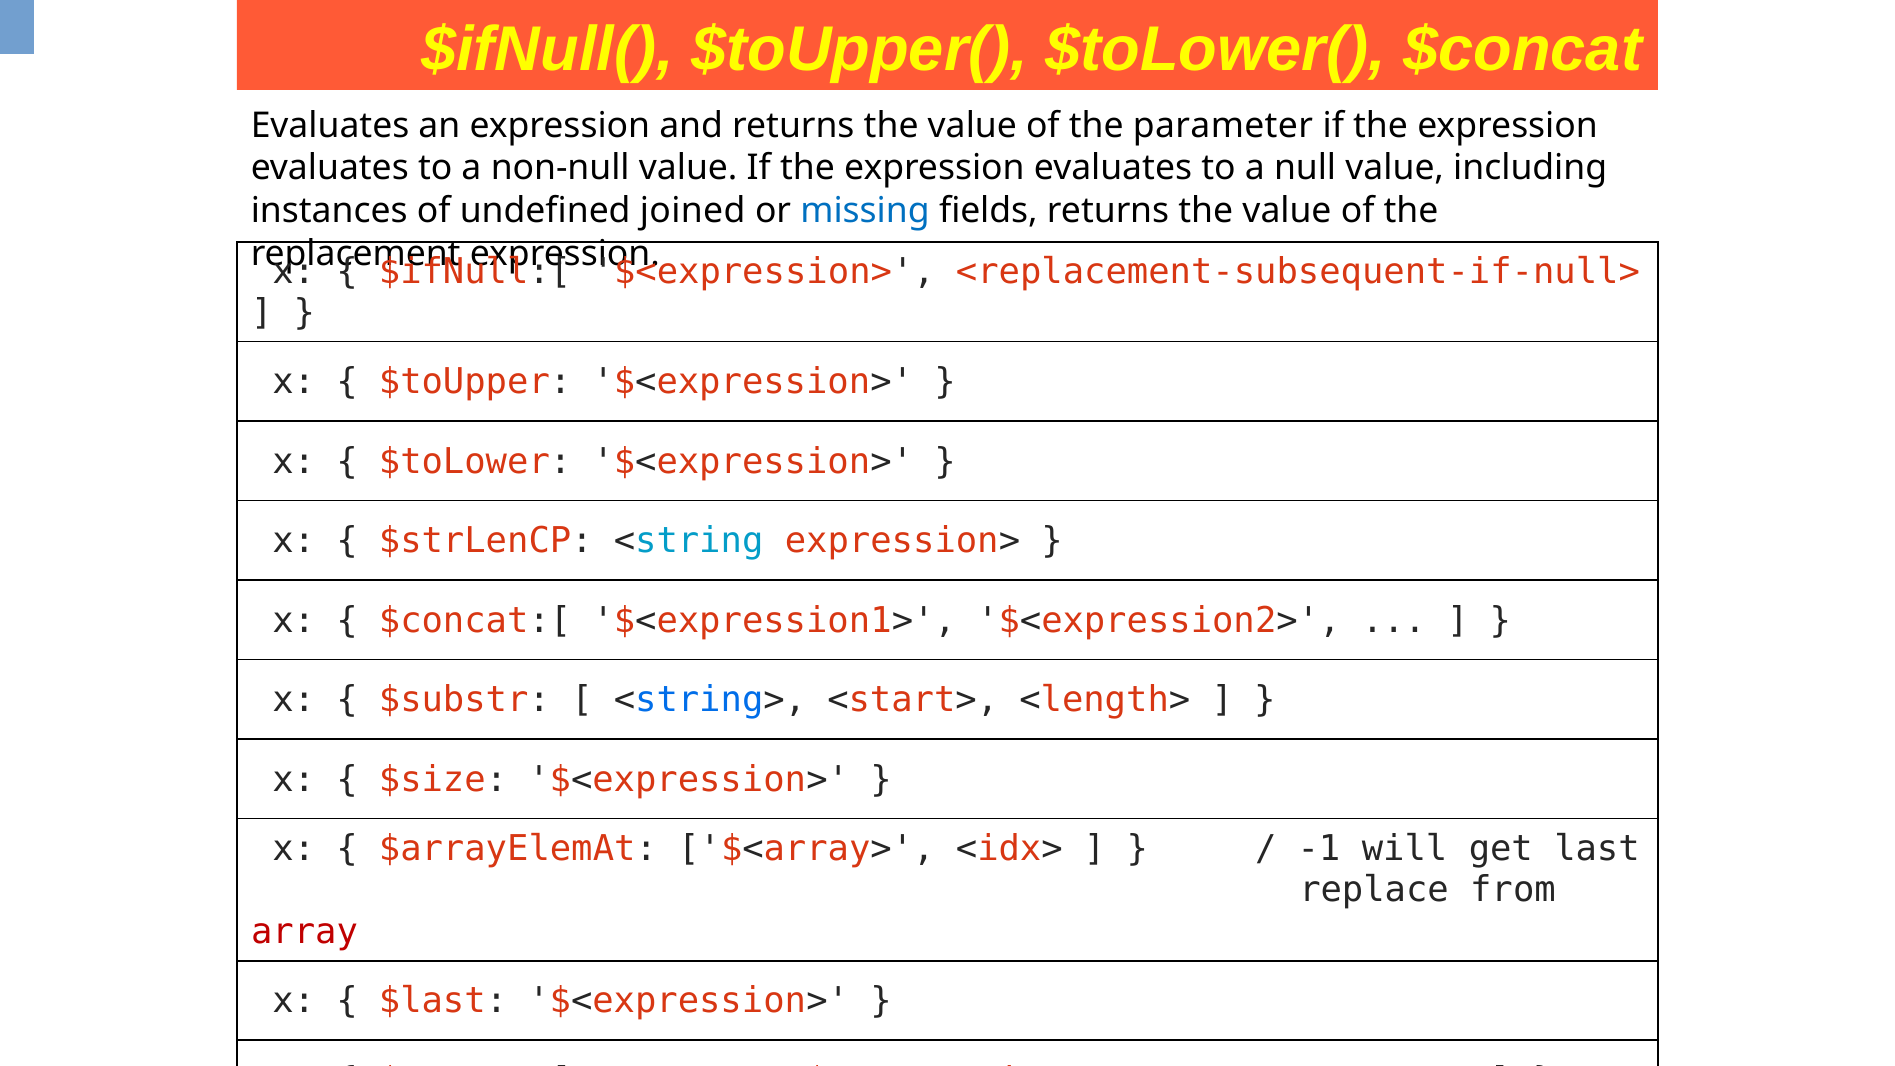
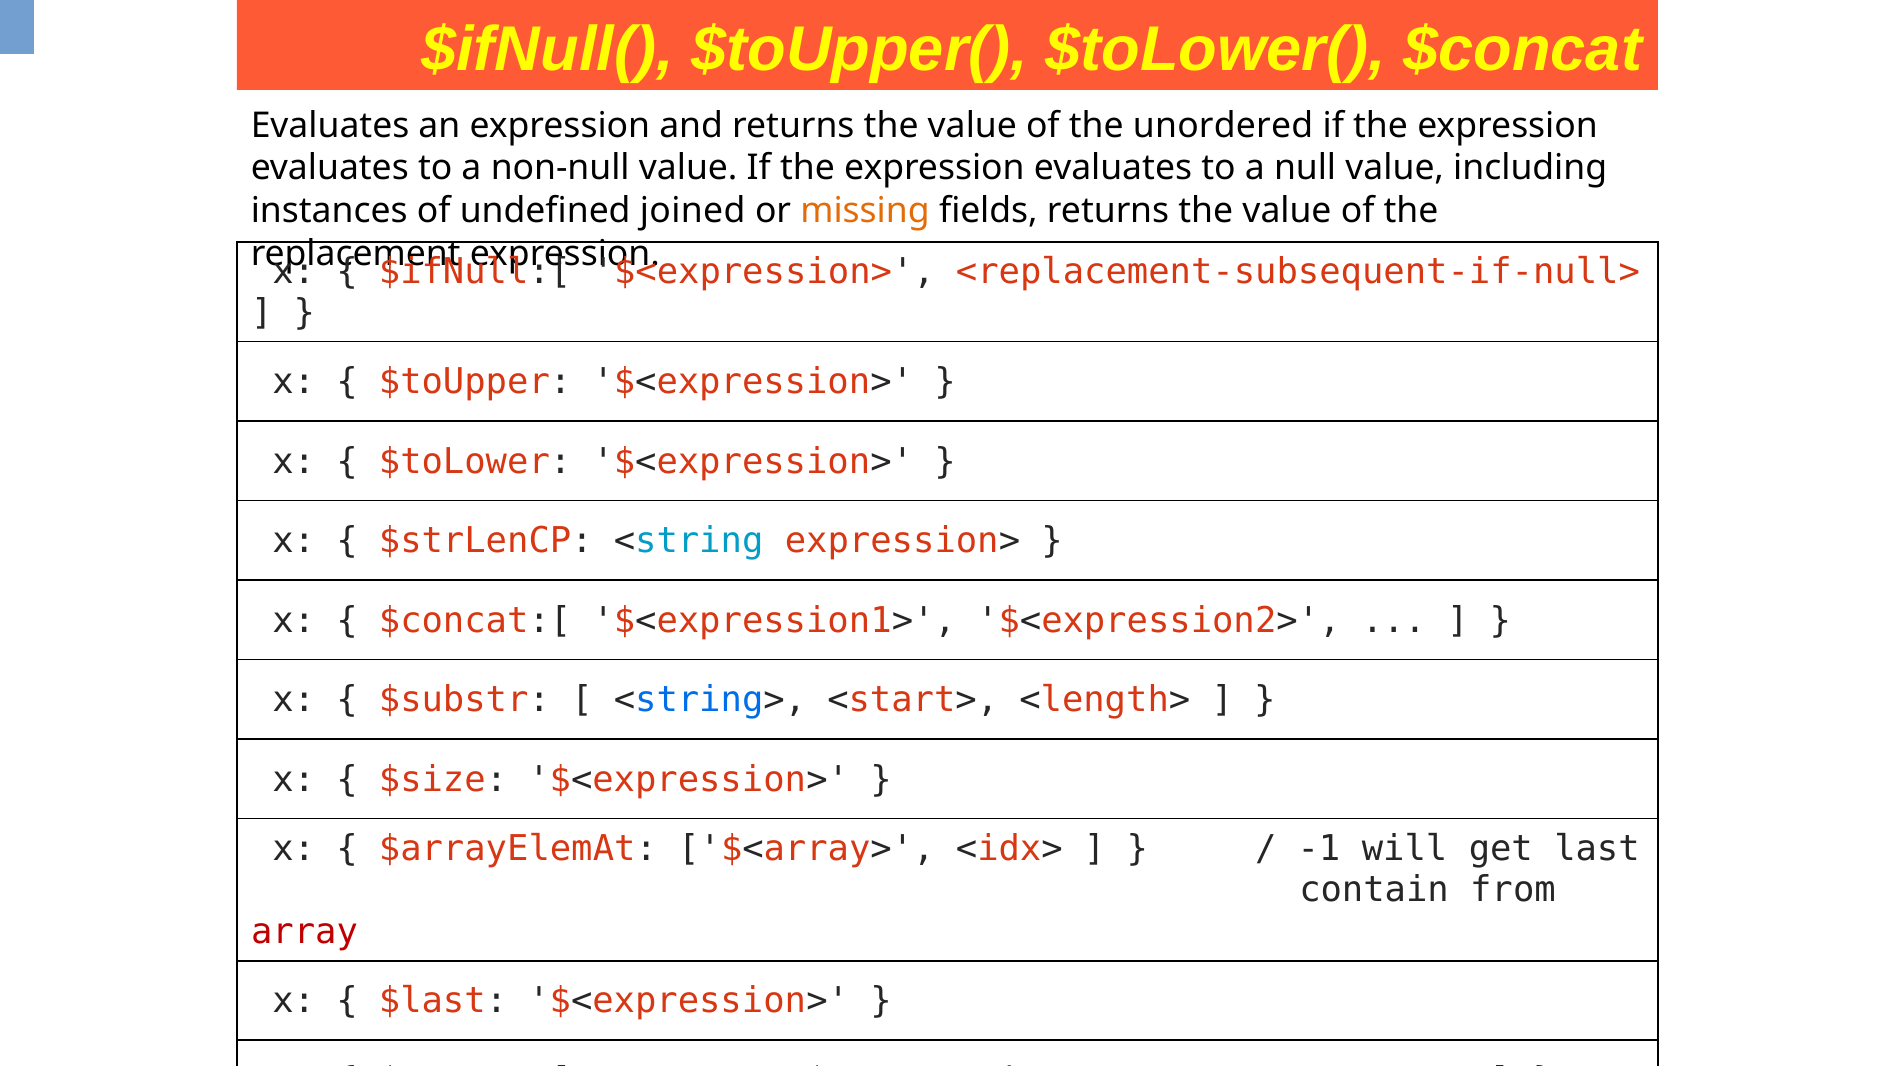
parameter: parameter -> unordered (1223, 125)
missing colour: blue -> orange (865, 211)
replace: replace -> contain (1374, 890)
